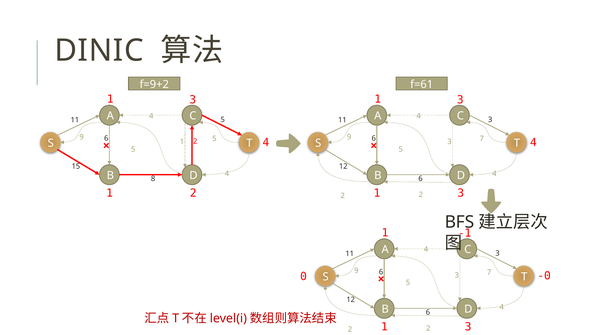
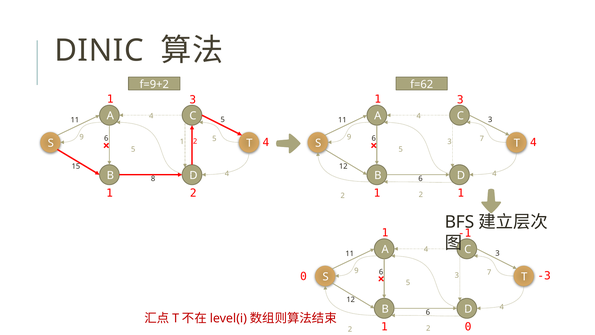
f=61: f=61 -> f=62 (422, 84)
3: 3 -> 1 (461, 193)
-0: -0 -> -3 (544, 276)
3: 3 -> 0 (468, 327)
